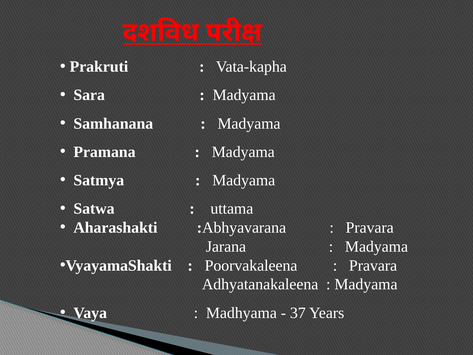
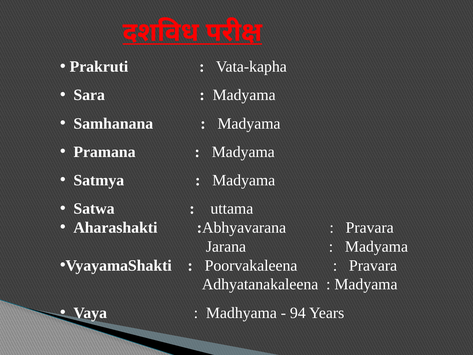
37: 37 -> 94 (298, 313)
